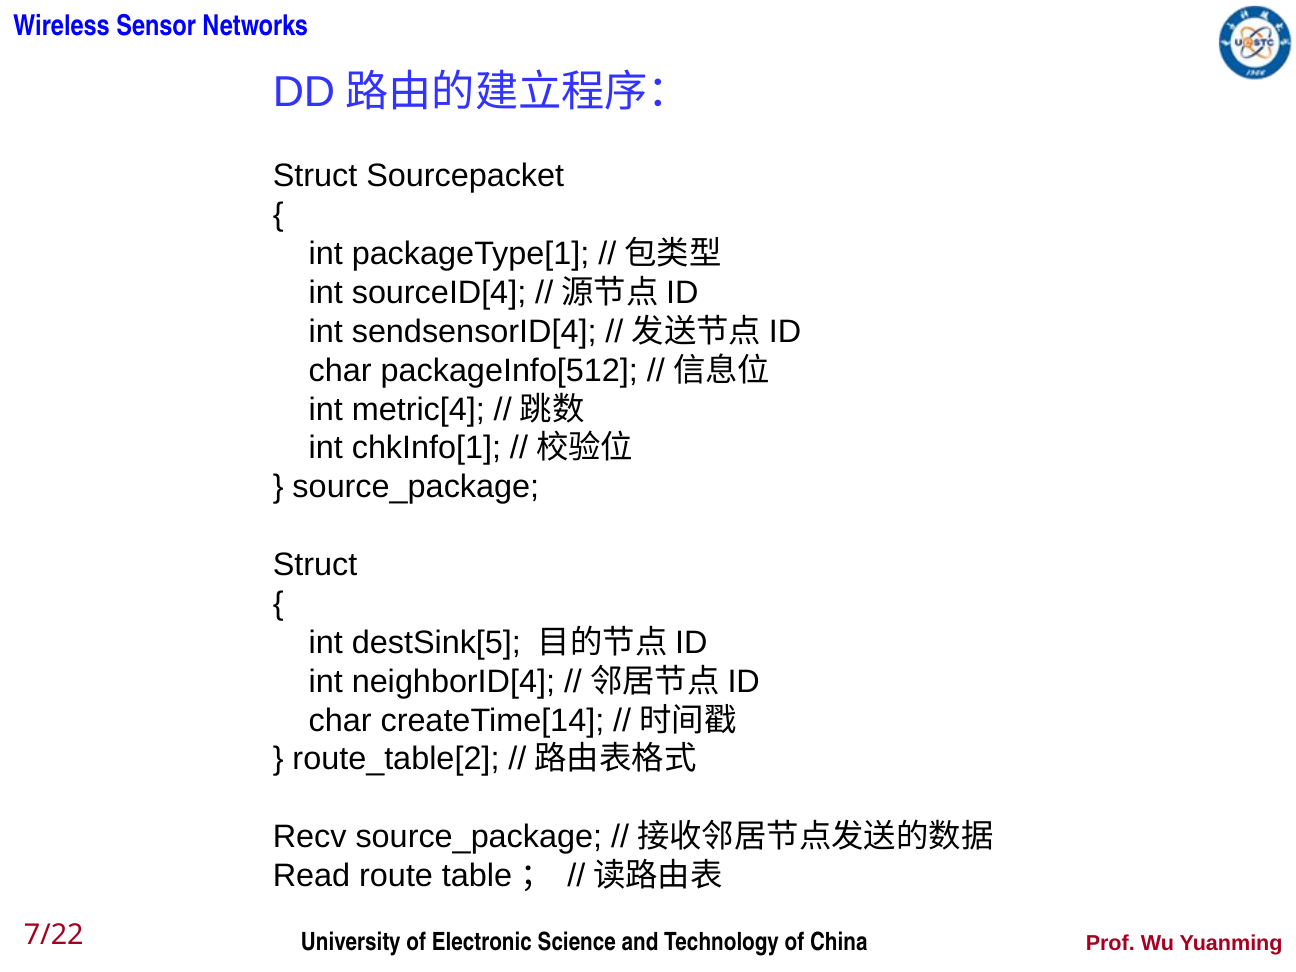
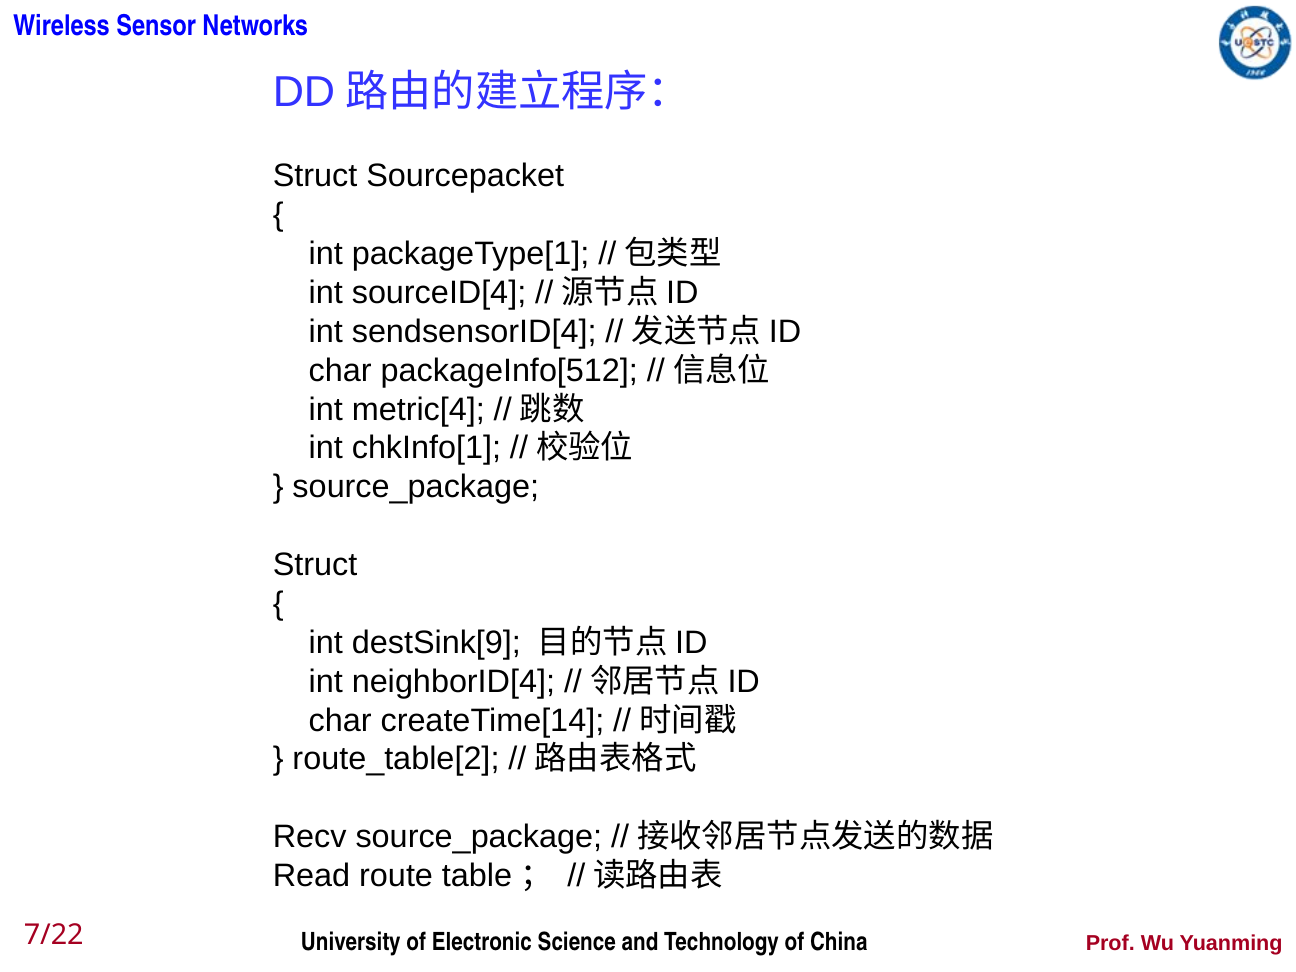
destSink[5: destSink[5 -> destSink[9 (436, 643)
